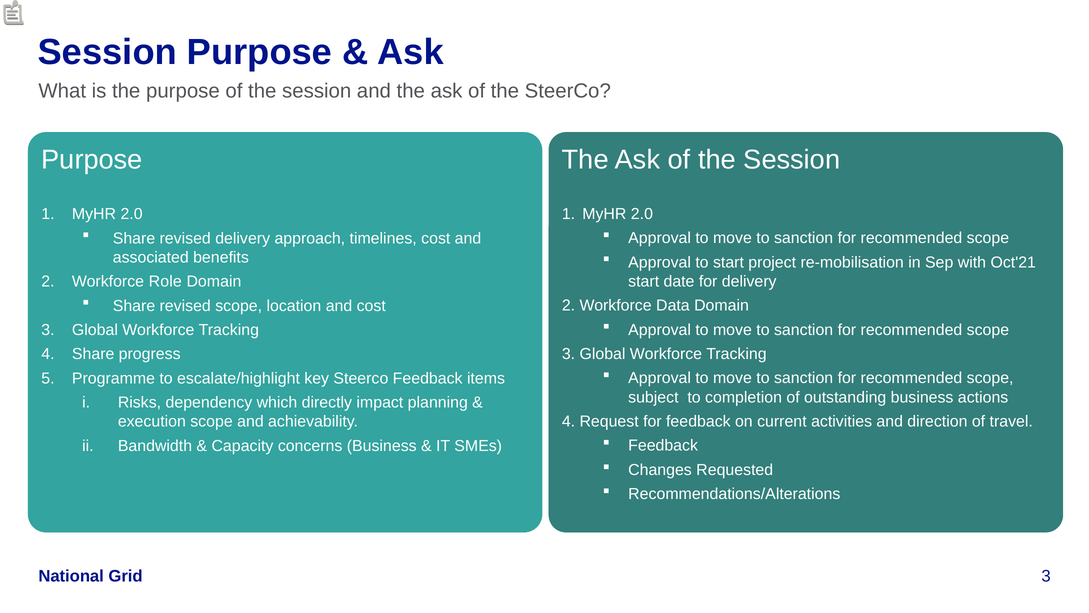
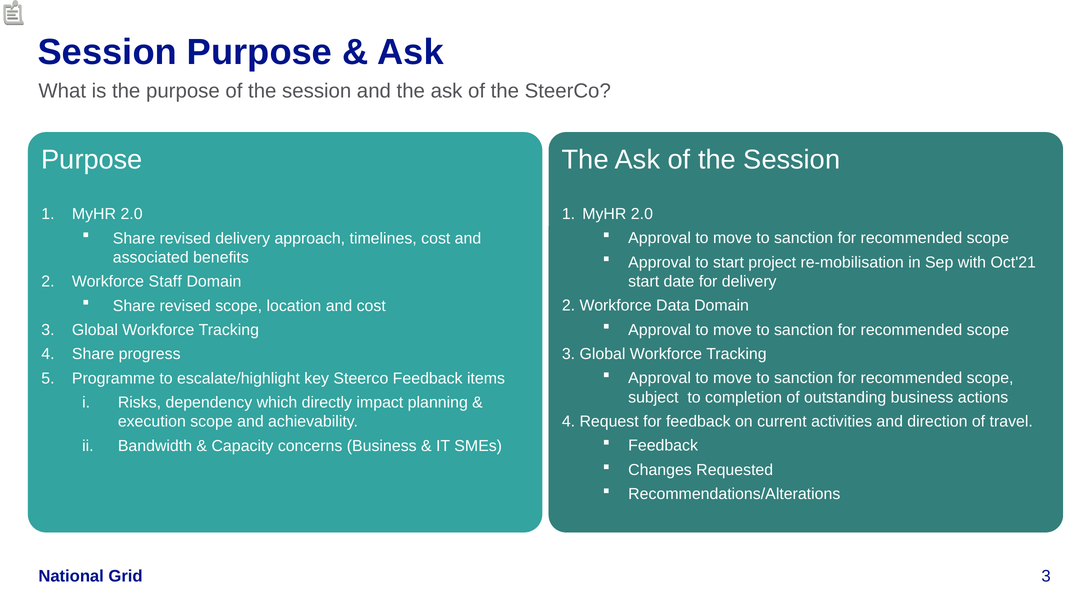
Role: Role -> Staff (165, 281)
